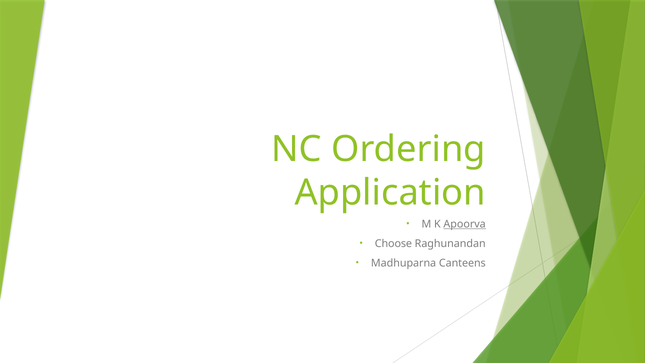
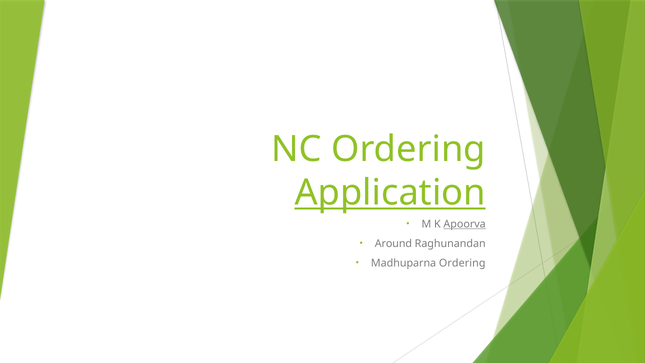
Application underline: none -> present (390, 193)
Choose: Choose -> Around (393, 244)
Madhuparna Canteens: Canteens -> Ordering (462, 263)
